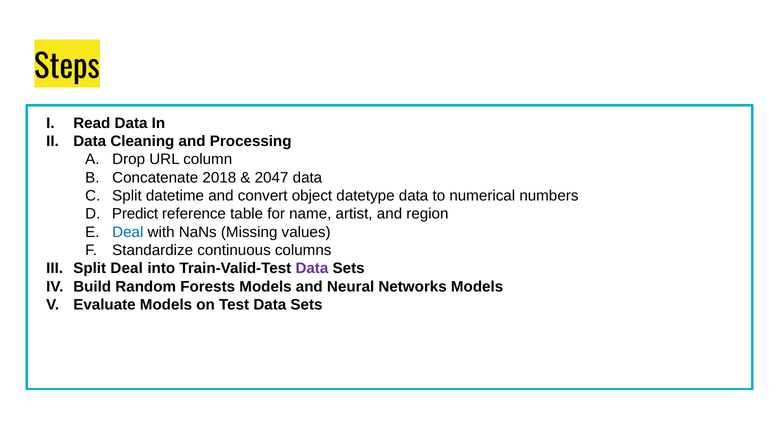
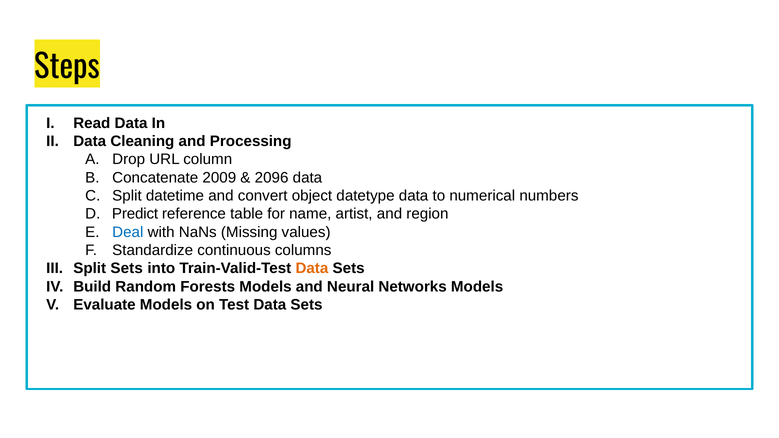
2018: 2018 -> 2009 (219, 178)
2047: 2047 -> 2096 (272, 178)
Split Deal: Deal -> Sets (127, 269)
Data colour: purple -> orange (312, 269)
